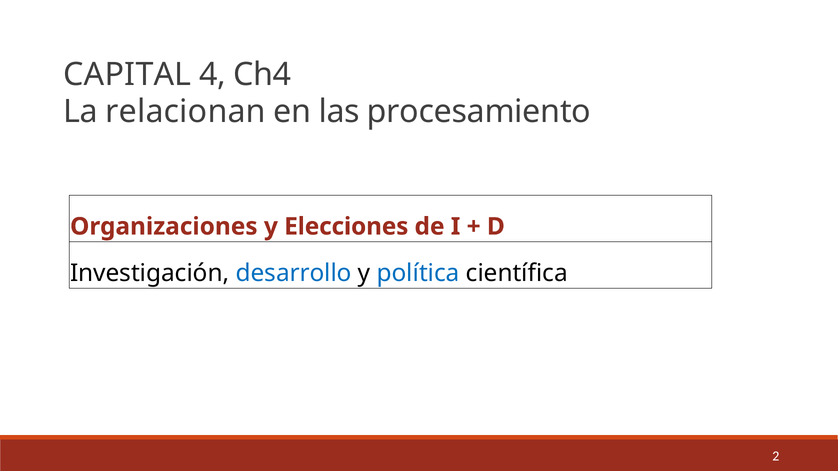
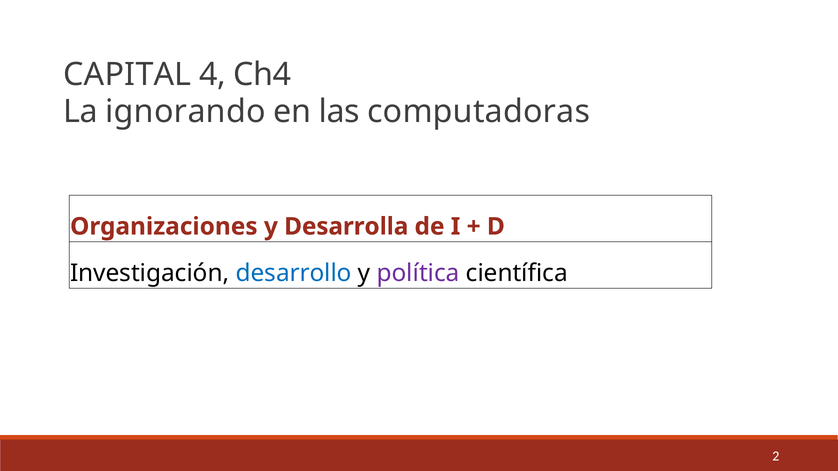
relacionan: relacionan -> ignorando (186, 112)
procesamiento: procesamiento -> computadoras (479, 112)
Elecciones: Elecciones -> Desarrolla (346, 227)
política colour: blue -> purple (418, 273)
